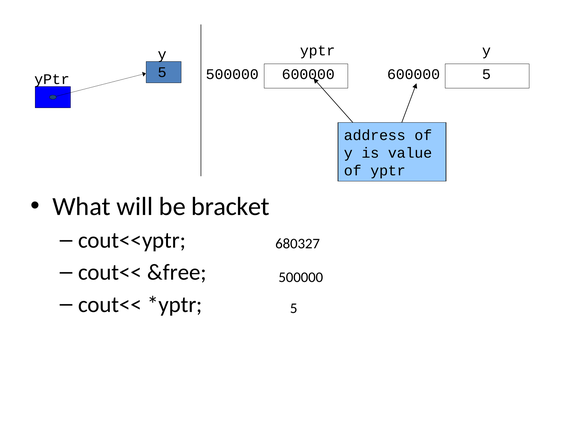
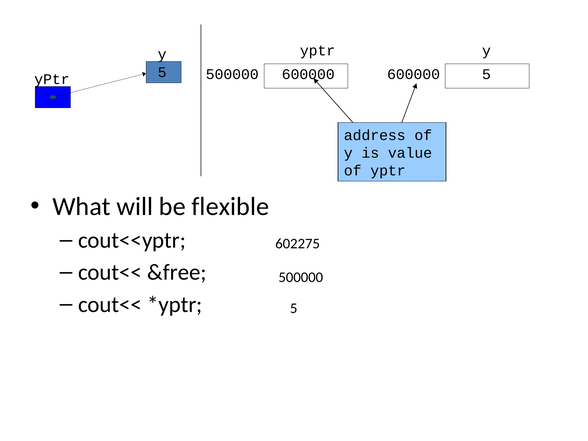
bracket: bracket -> flexible (230, 207)
680327: 680327 -> 602275 (298, 244)
